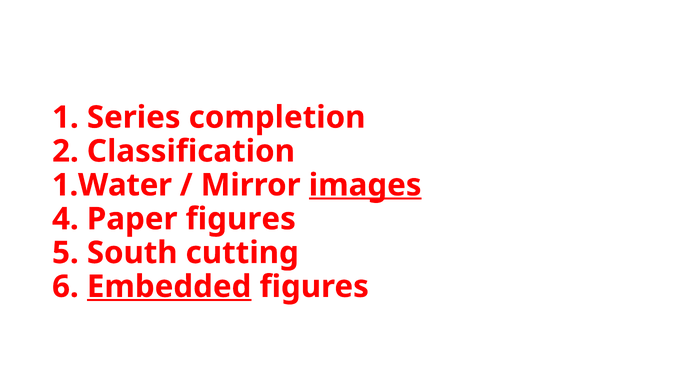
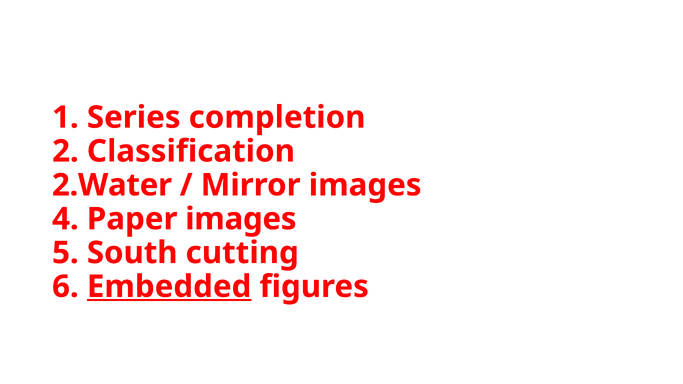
1.Water: 1.Water -> 2.Water (112, 185)
images underline: present -> none (365, 185)
Paper figures: figures -> images (241, 219)
